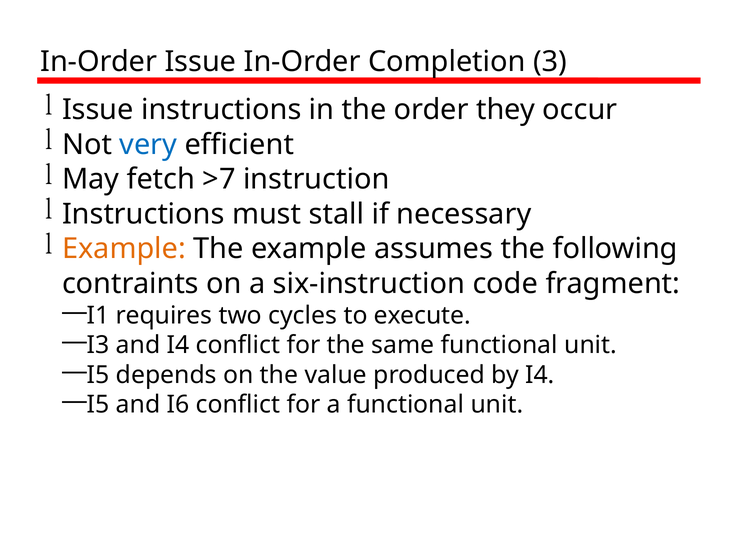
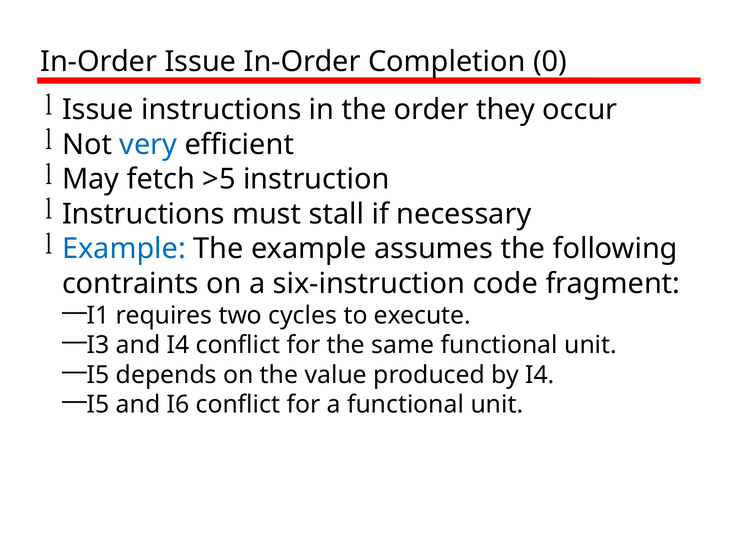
3: 3 -> 0 (550, 61)
>7: >7 -> >5 (219, 179)
Example colour: orange -> blue (124, 249)
